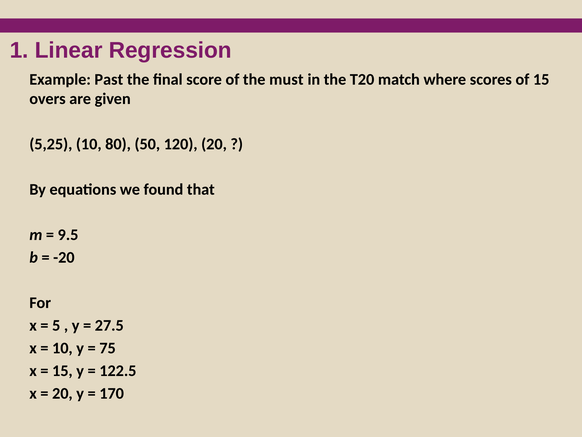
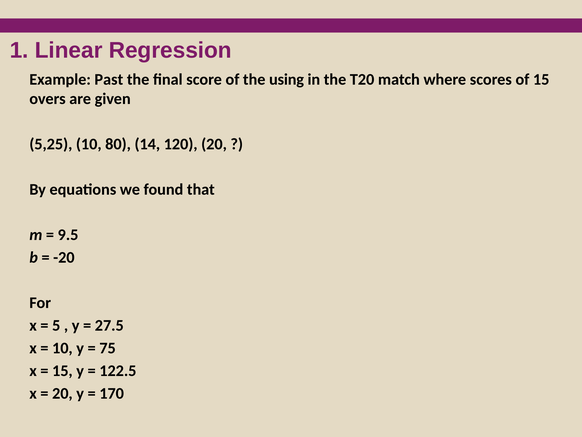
must: must -> using (287, 79)
50: 50 -> 14 (147, 144)
